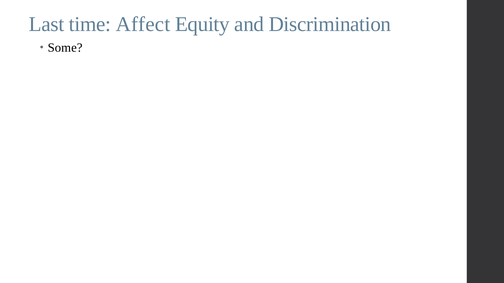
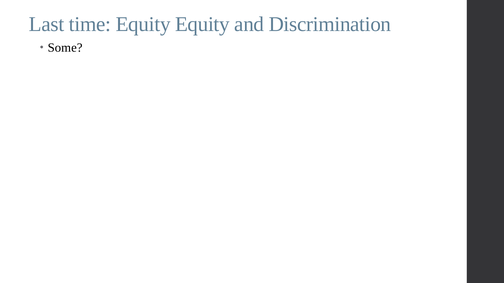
time Affect: Affect -> Equity (143, 24)
